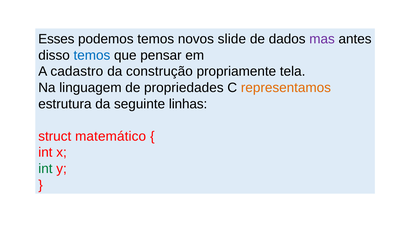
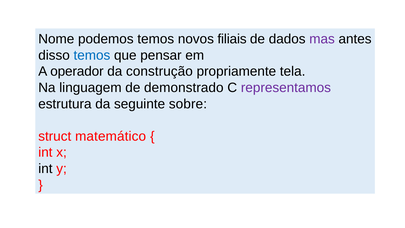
Esses: Esses -> Nome (56, 39)
slide: slide -> filiais (232, 39)
cadastro: cadastro -> operador (77, 71)
propriedades: propriedades -> demonstrado (184, 88)
representamos colour: orange -> purple (286, 88)
linhas: linhas -> sobre (188, 104)
int colour: green -> black (45, 169)
